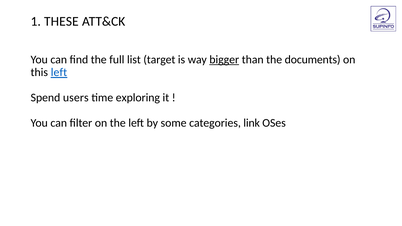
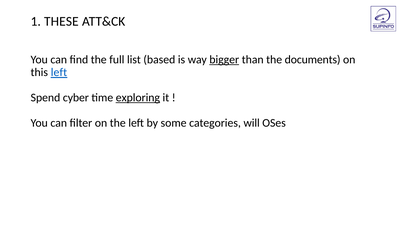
target: target -> based (159, 60)
users: users -> cyber (76, 98)
exploring underline: none -> present (138, 98)
link: link -> will (252, 123)
